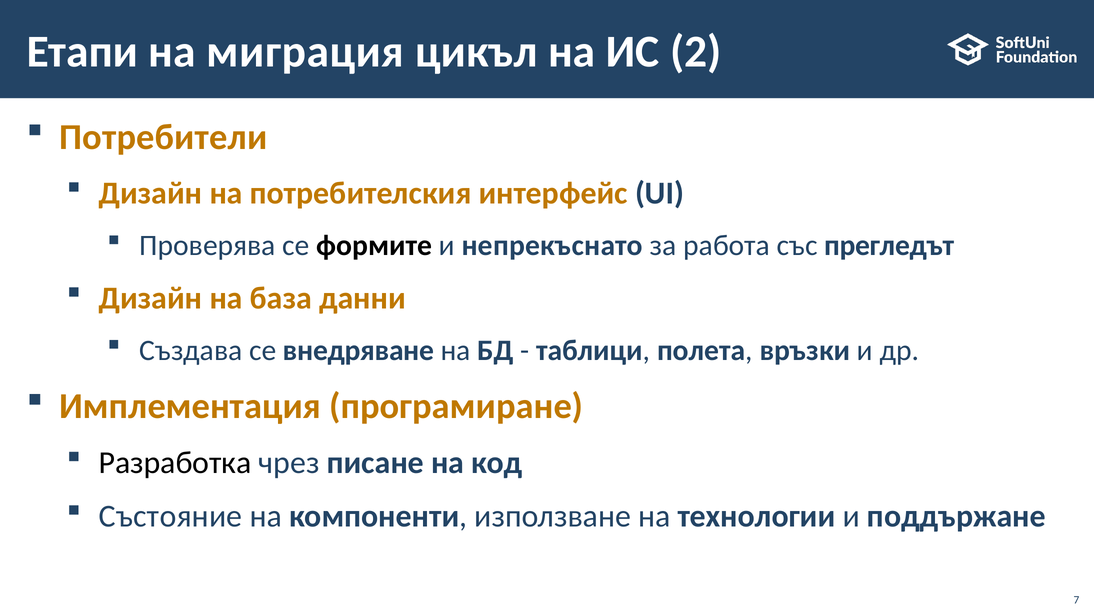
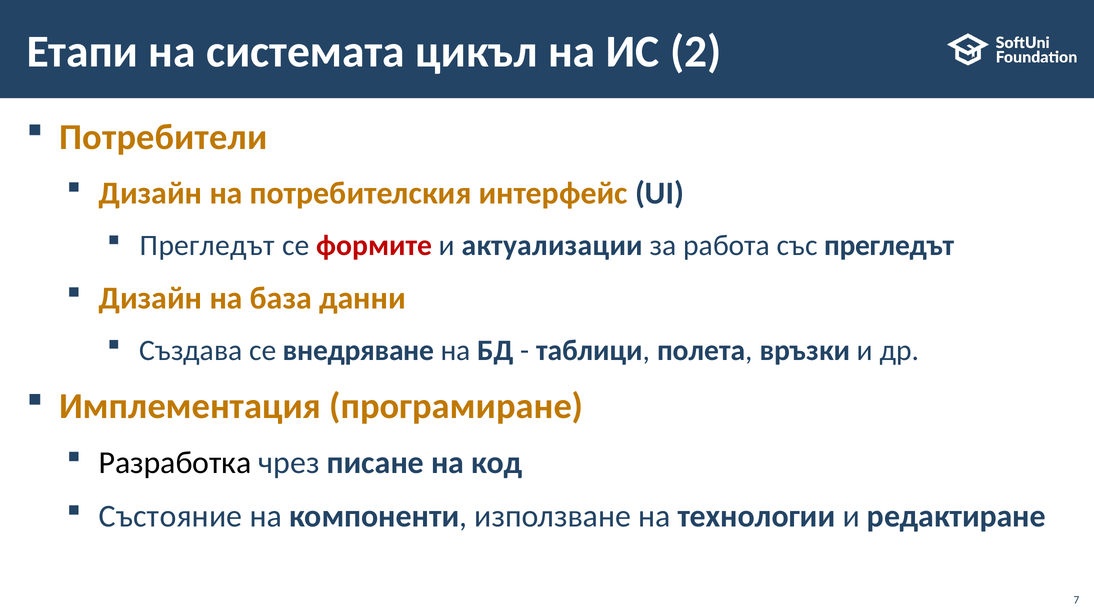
миграция: миграция -> системата (305, 52)
Проверява: Проверява -> Прегледът (207, 246)
формите colour: black -> red (374, 246)
непрекъснато: непрекъснато -> актуализации (552, 246)
поддържане: поддържане -> редактиране (956, 517)
